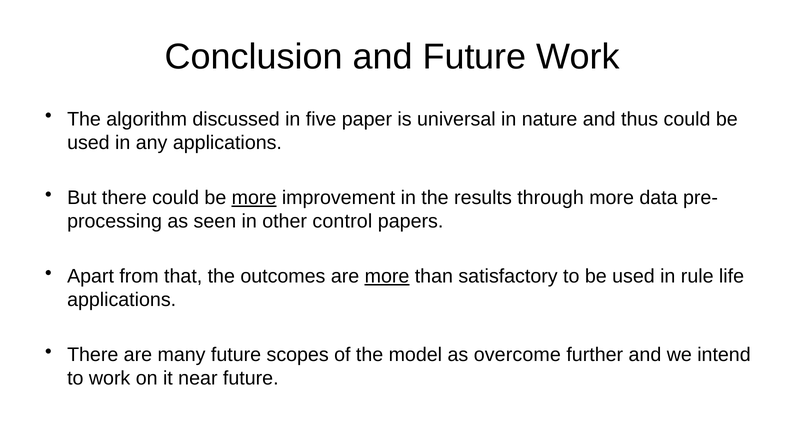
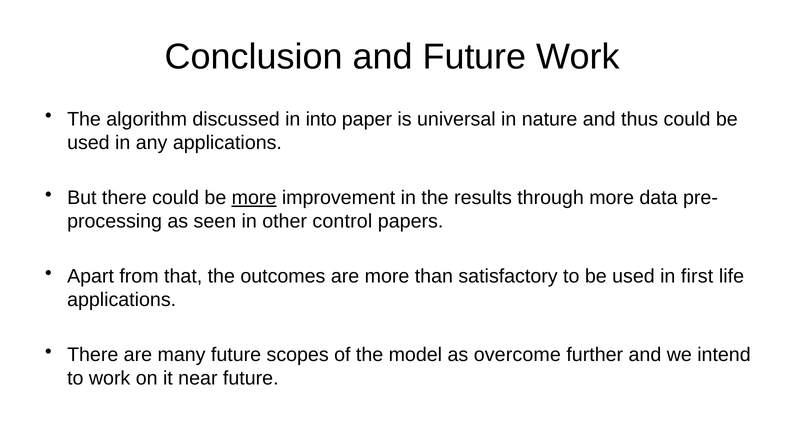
five: five -> into (321, 119)
more underline: present -> none (387, 276)
rule: rule -> first (697, 276)
